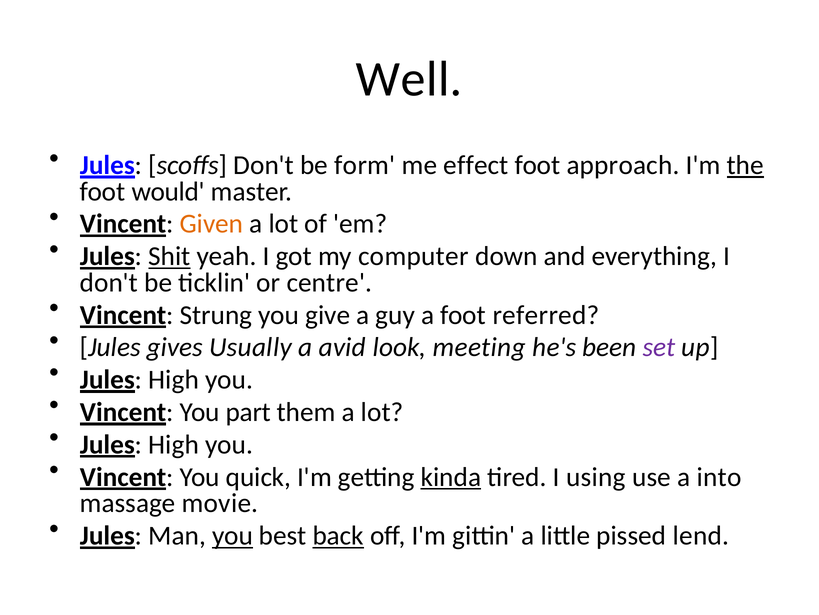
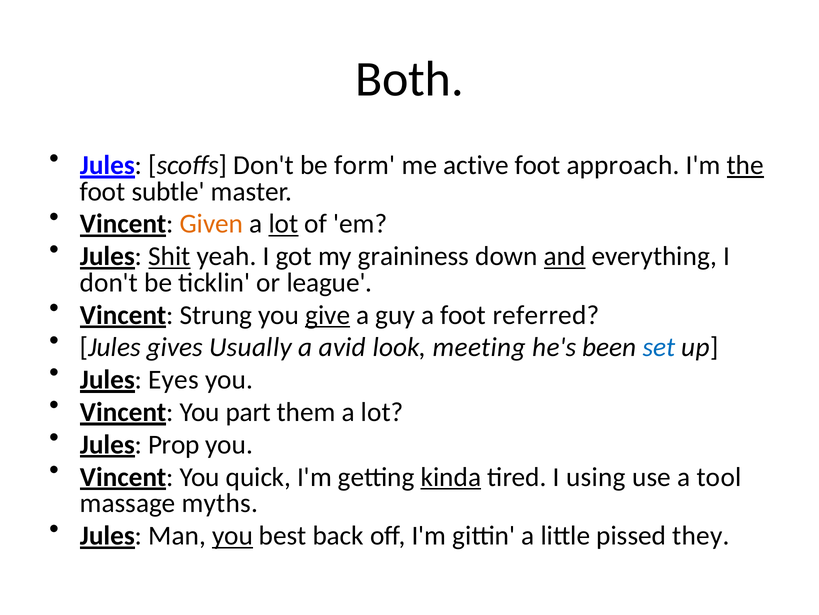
Well: Well -> Both (409, 79)
effect: effect -> active (476, 165)
would: would -> subtle (168, 191)
lot underline: none -> present (284, 224)
computer: computer -> graininess (414, 256)
and underline: none -> present (565, 256)
centre: centre -> league (329, 282)
give underline: none -> present (328, 315)
set colour: purple -> blue (659, 347)
High: High -> Eyes (174, 379)
High: High -> Prop (174, 444)
into: into -> tool (719, 477)
movie: movie -> myths (220, 503)
back underline: present -> none (338, 535)
lend: lend -> they (701, 535)
